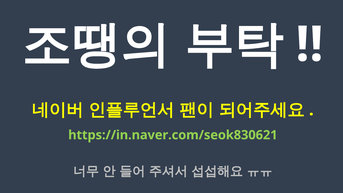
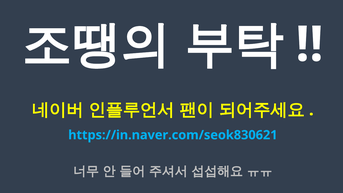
https://in.naver.com/seok830621 colour: light green -> light blue (173, 135)
